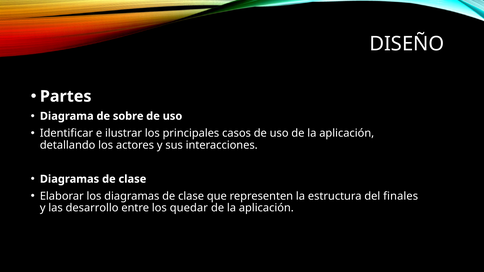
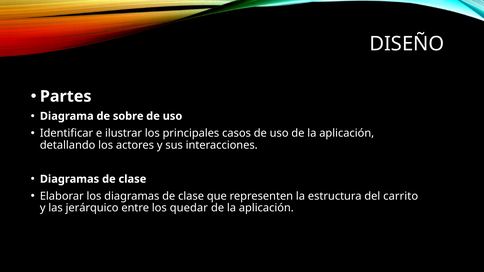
finales: finales -> carrito (401, 196)
desarrollo: desarrollo -> jerárquico (92, 208)
